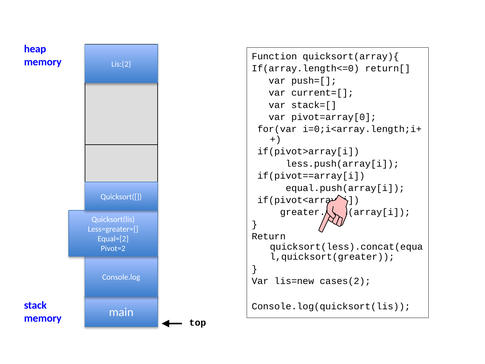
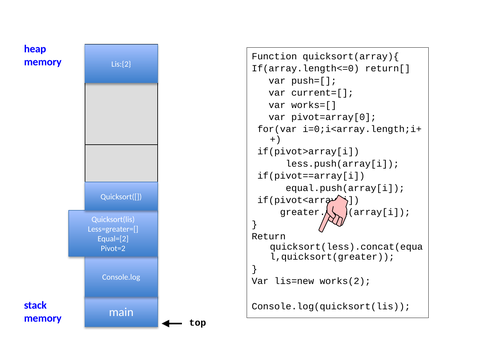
stack=[: stack=[ -> works=[ (314, 105)
cases(2: cases(2 -> works(2 (345, 281)
